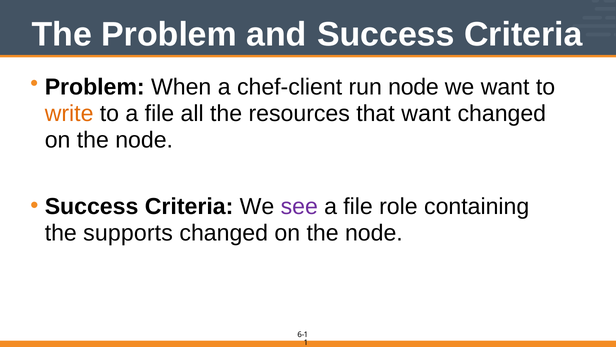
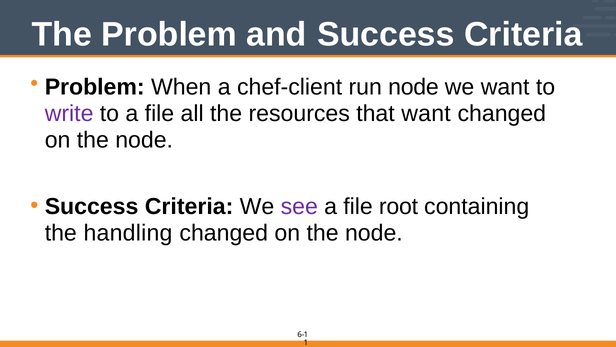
write colour: orange -> purple (69, 114)
role: role -> root (398, 206)
supports: supports -> handling (128, 233)
